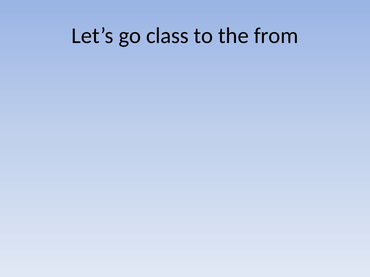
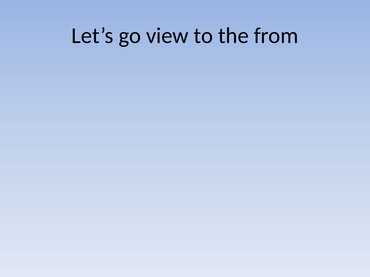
class: class -> view (167, 36)
